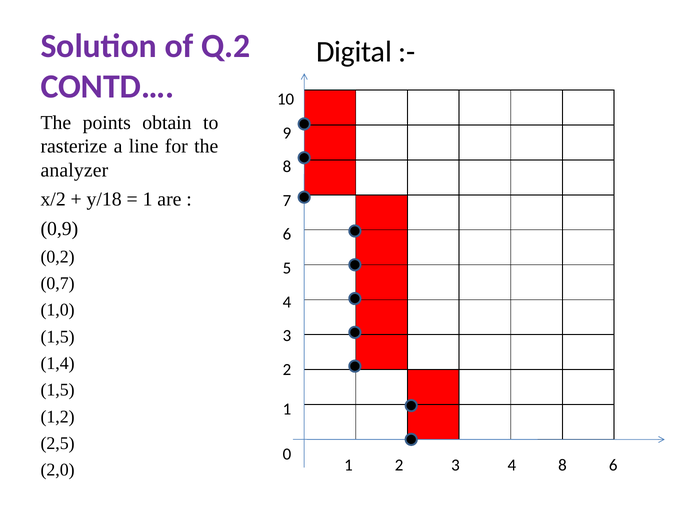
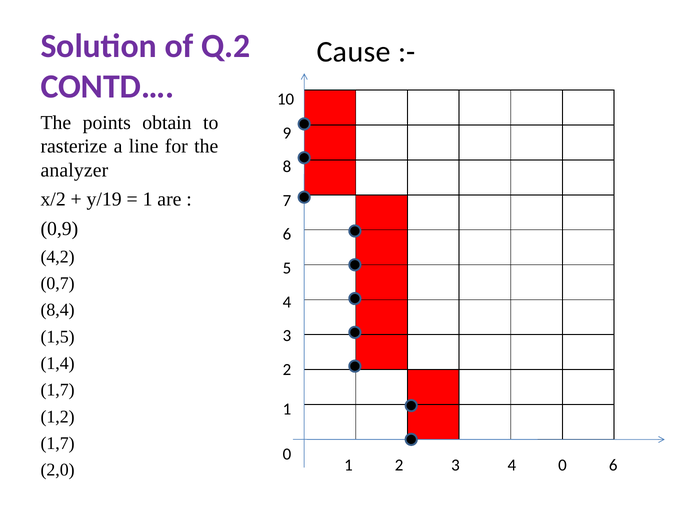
Digital: Digital -> Cause (354, 52)
y/18: y/18 -> y/19 (104, 199)
0,2: 0,2 -> 4,2 (58, 257)
1,0: 1,0 -> 8,4 (58, 310)
1,5: 1,5 -> 1,7 (58, 390)
2,5: 2,5 -> 1,7 (58, 443)
4 8: 8 -> 0 (563, 465)
